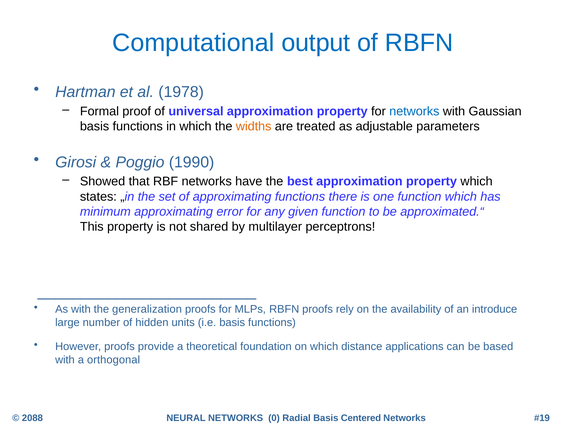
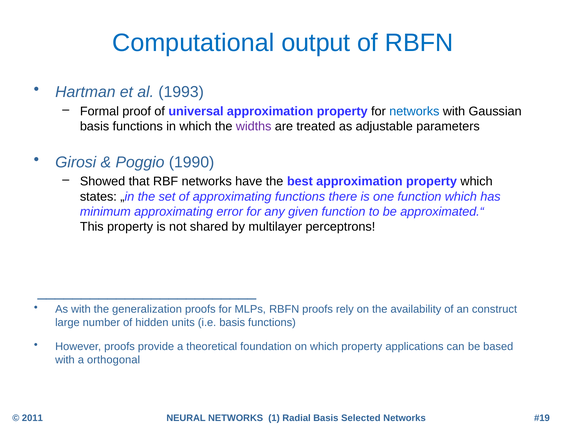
1978: 1978 -> 1993 (181, 92)
widths colour: orange -> purple (254, 126)
introduce: introduce -> construct (495, 309)
which distance: distance -> property (362, 346)
2088: 2088 -> 2011 (32, 418)
0: 0 -> 1 (274, 418)
Centered: Centered -> Selected (361, 418)
